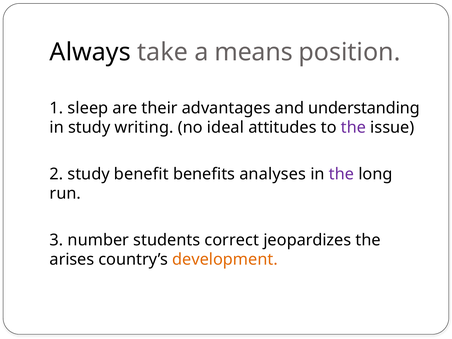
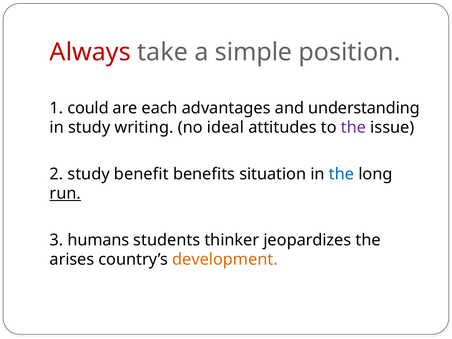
Always colour: black -> red (90, 52)
means: means -> simple (254, 52)
sleep: sleep -> could (88, 108)
their: their -> each (160, 108)
analyses: analyses -> situation (273, 174)
the colour: purple -> blue (342, 174)
run underline: none -> present (65, 194)
number: number -> humans (98, 240)
correct: correct -> thinker (232, 240)
